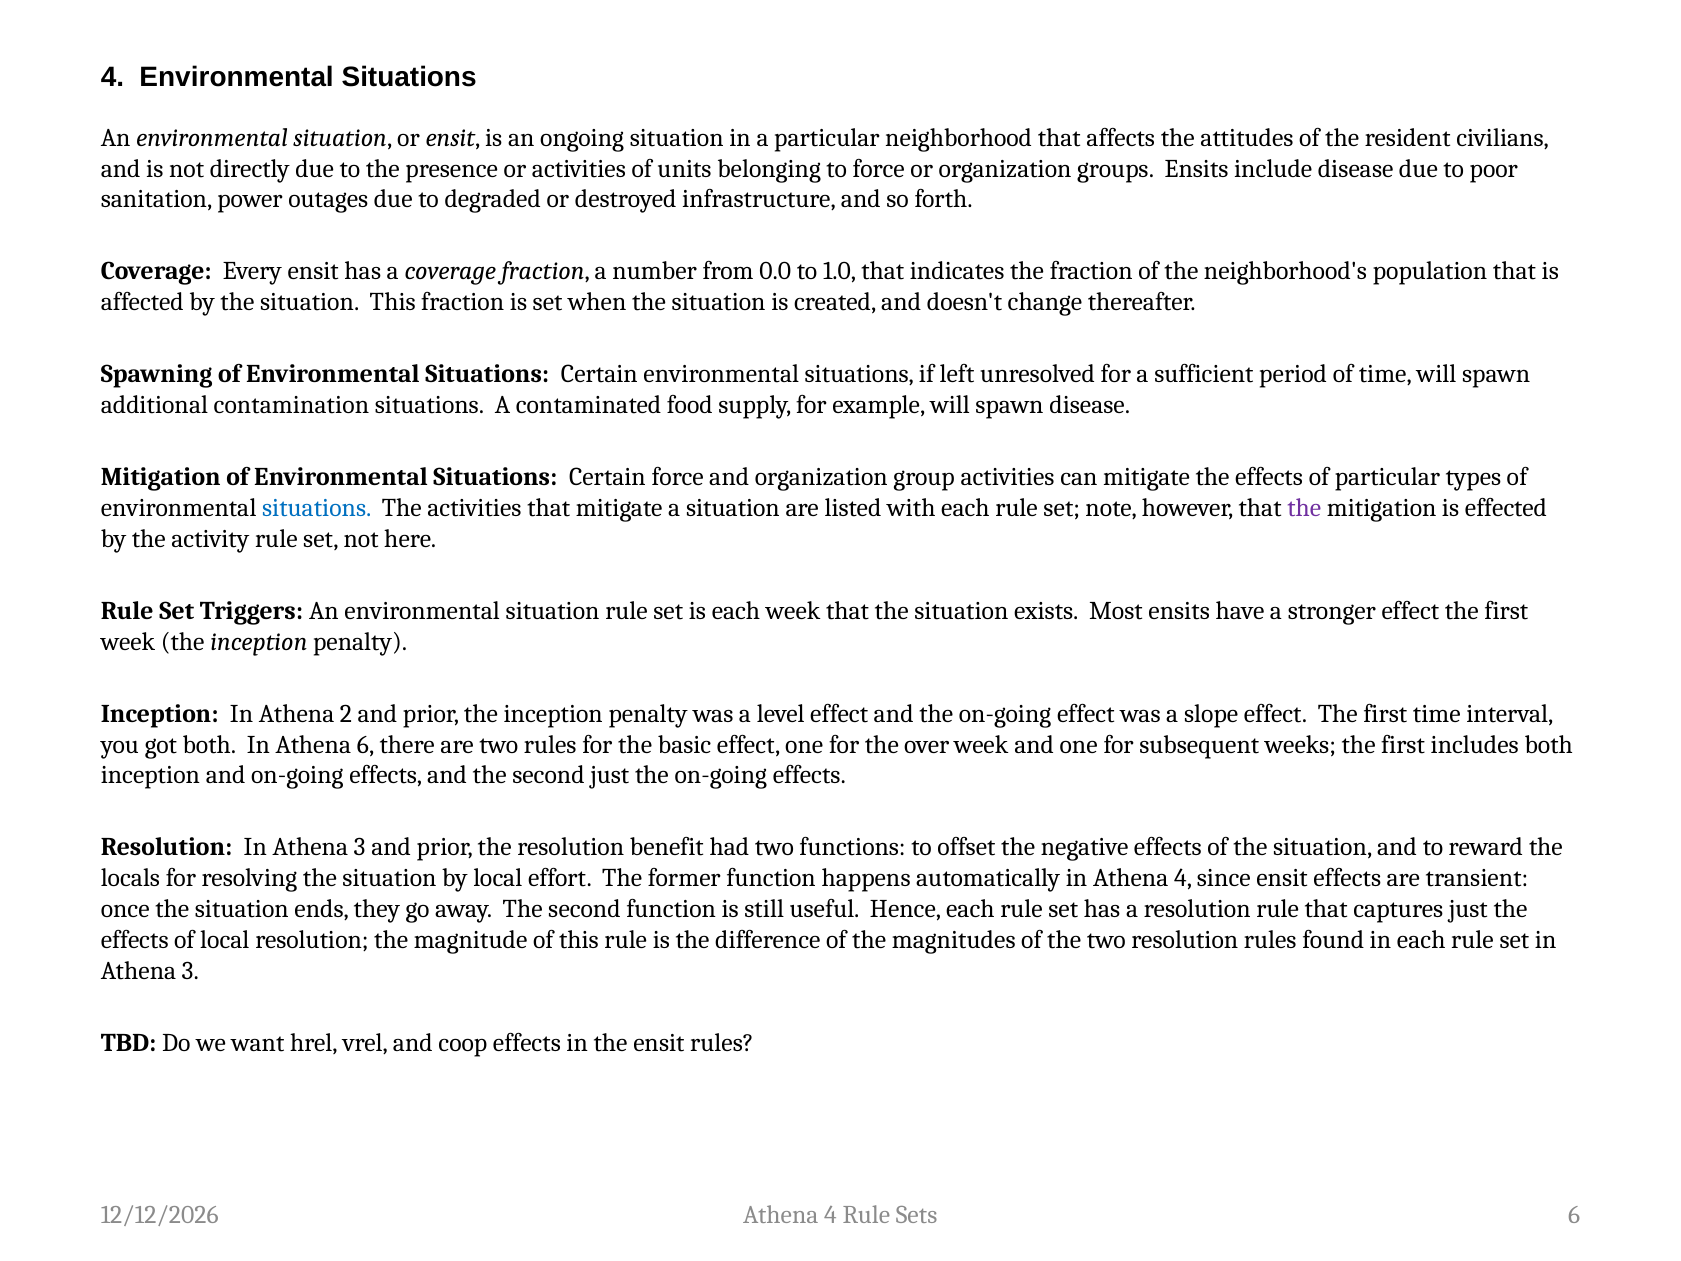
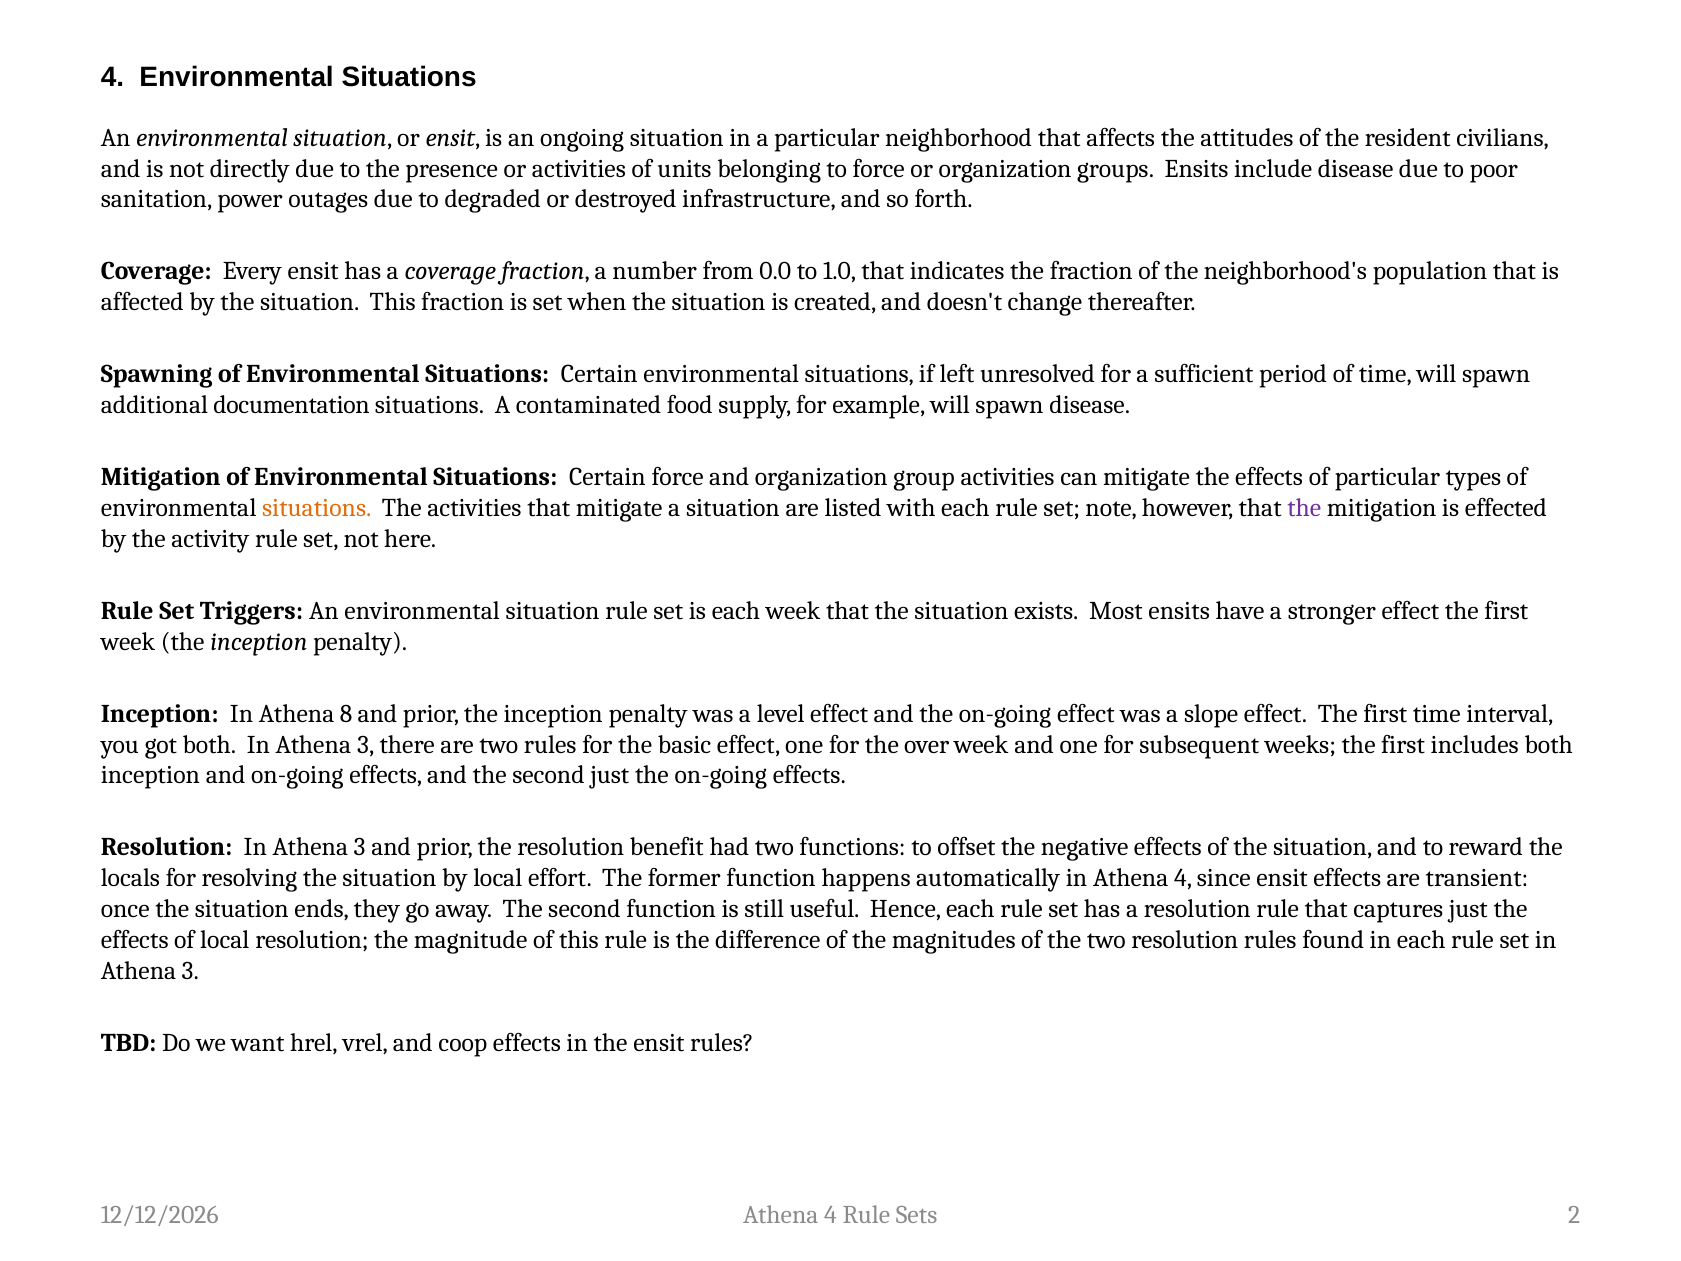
contamination: contamination -> documentation (292, 405)
situations colour: blue -> orange (317, 508)
2: 2 -> 8 (346, 714)
both In Athena 6: 6 -> 3 (366, 744)
Sets 6: 6 -> 2 (1574, 1215)
